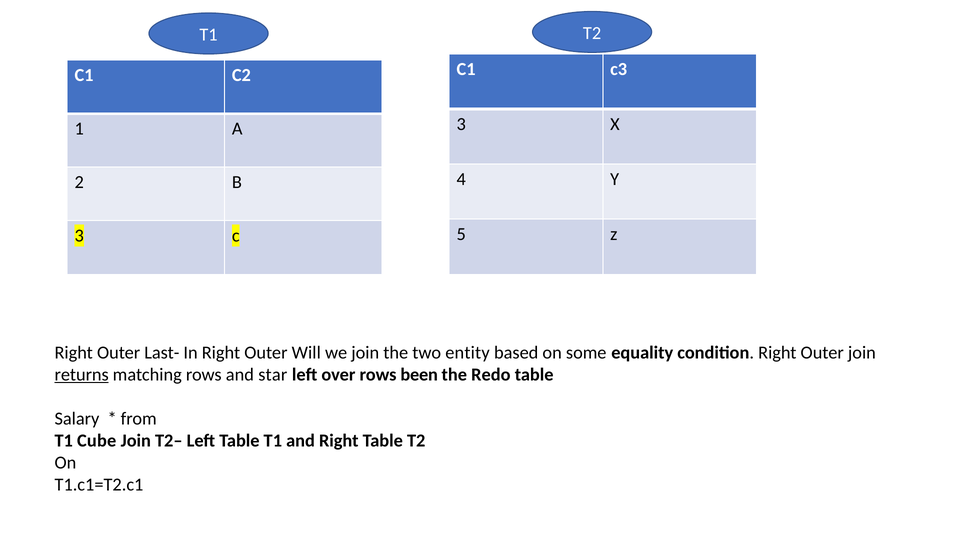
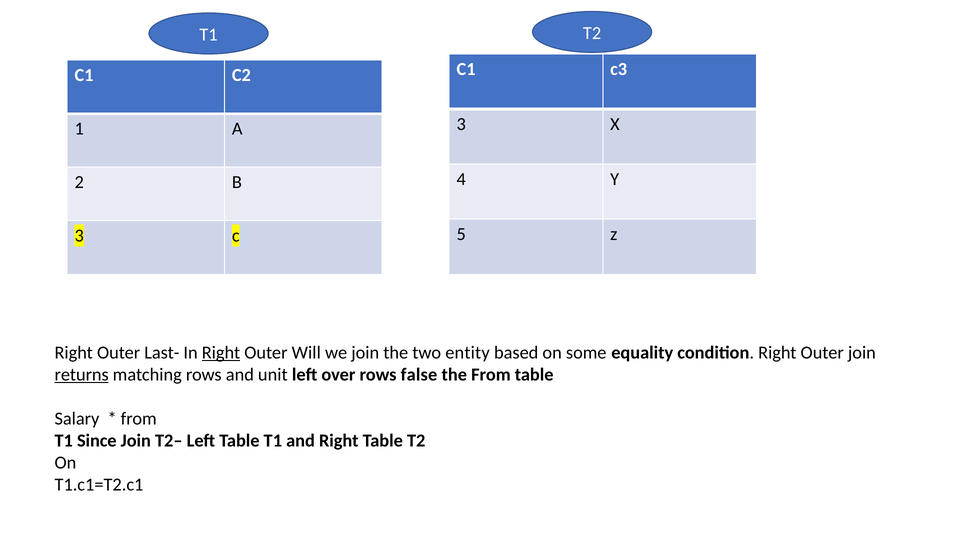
Right underline: none -> present (221, 353)
star: star -> unit (273, 375)
been: been -> false (419, 375)
the Redo: Redo -> From (491, 375)
Cube: Cube -> Since (97, 441)
